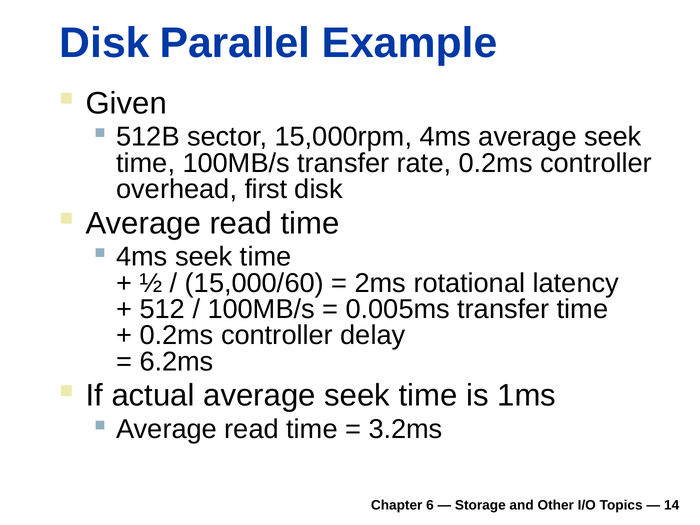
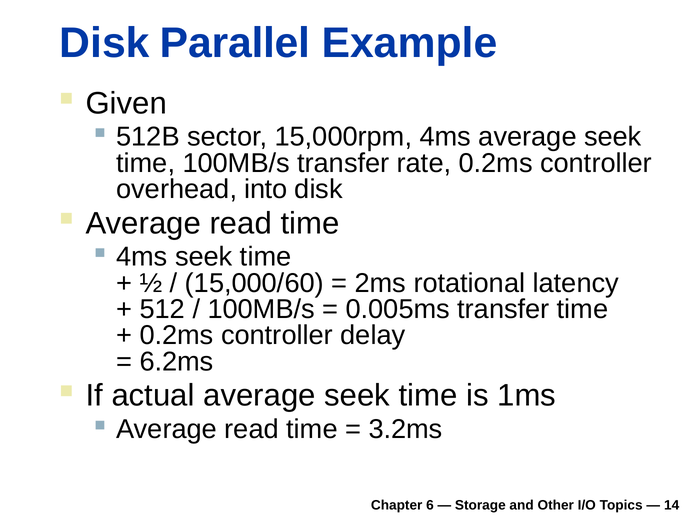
first: first -> into (266, 189)
